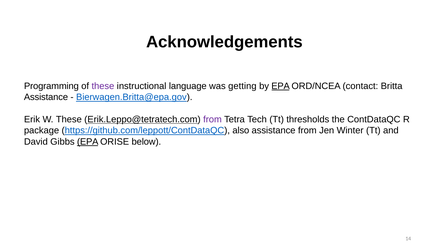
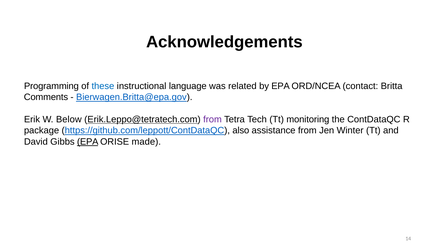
these colour: purple -> blue (103, 86)
getting: getting -> related (242, 86)
EPA underline: present -> none (281, 86)
Assistance: Assistance -> Comments (46, 97)
W These: These -> Below (69, 120)
thresholds: thresholds -> monitoring (308, 120)
below: below -> made (146, 142)
